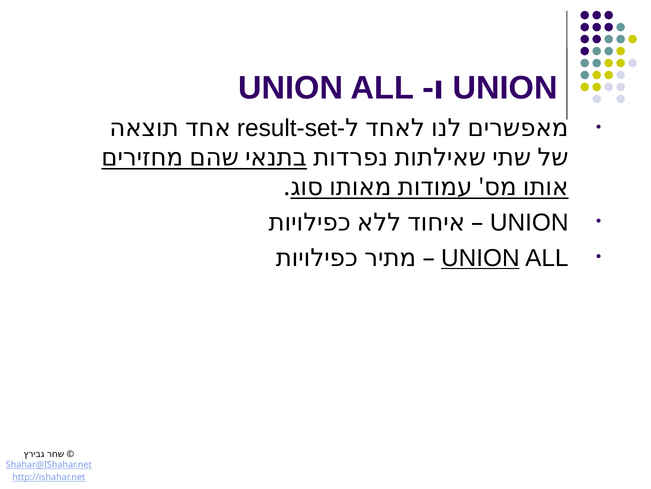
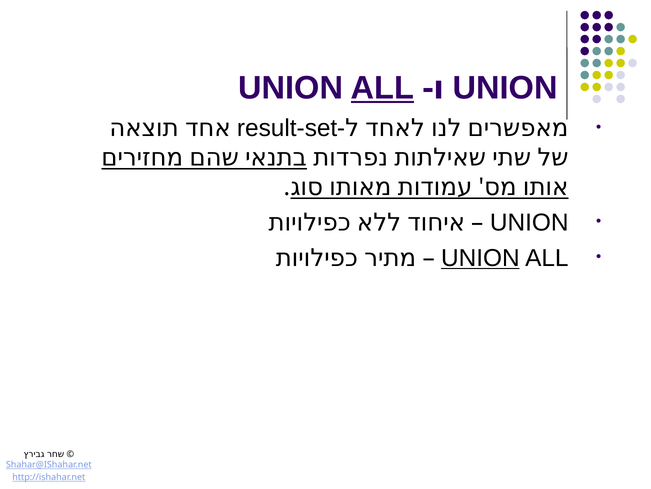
ALL underline: none -> present (383, 88)
